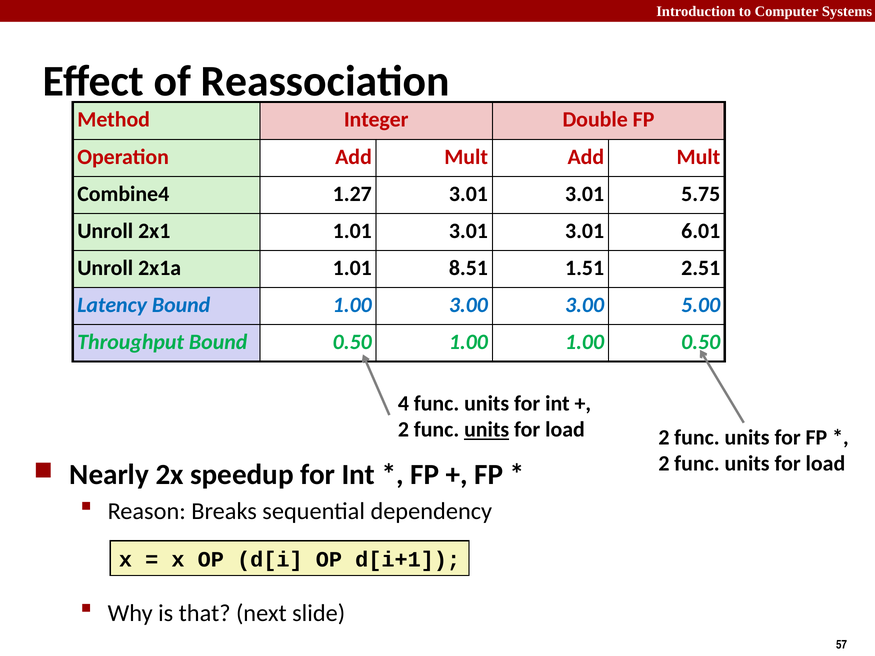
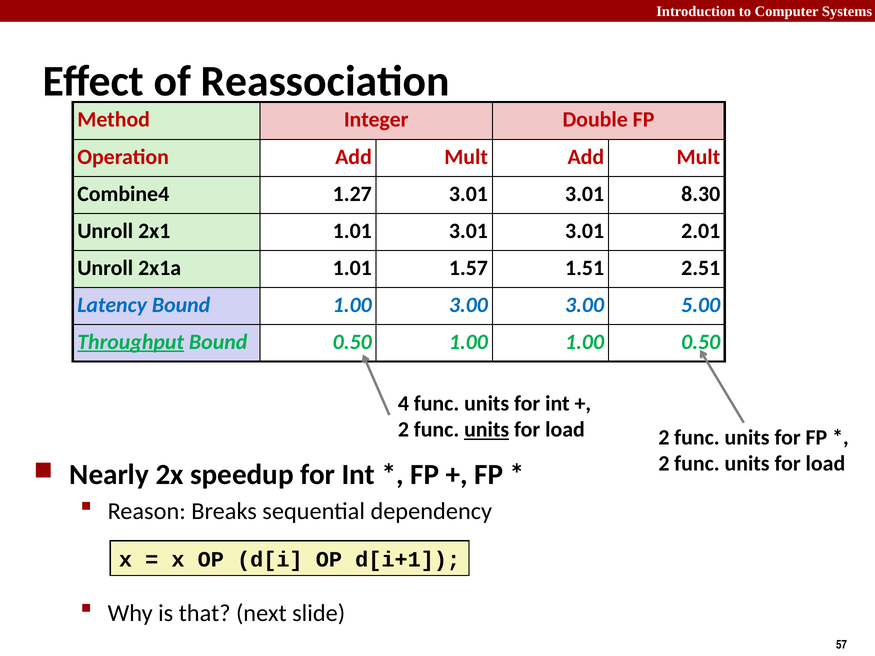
5.75: 5.75 -> 8.30 (701, 194)
6.01: 6.01 -> 2.01 (701, 231)
8.51: 8.51 -> 1.57 (468, 268)
Throughput underline: none -> present (131, 342)
